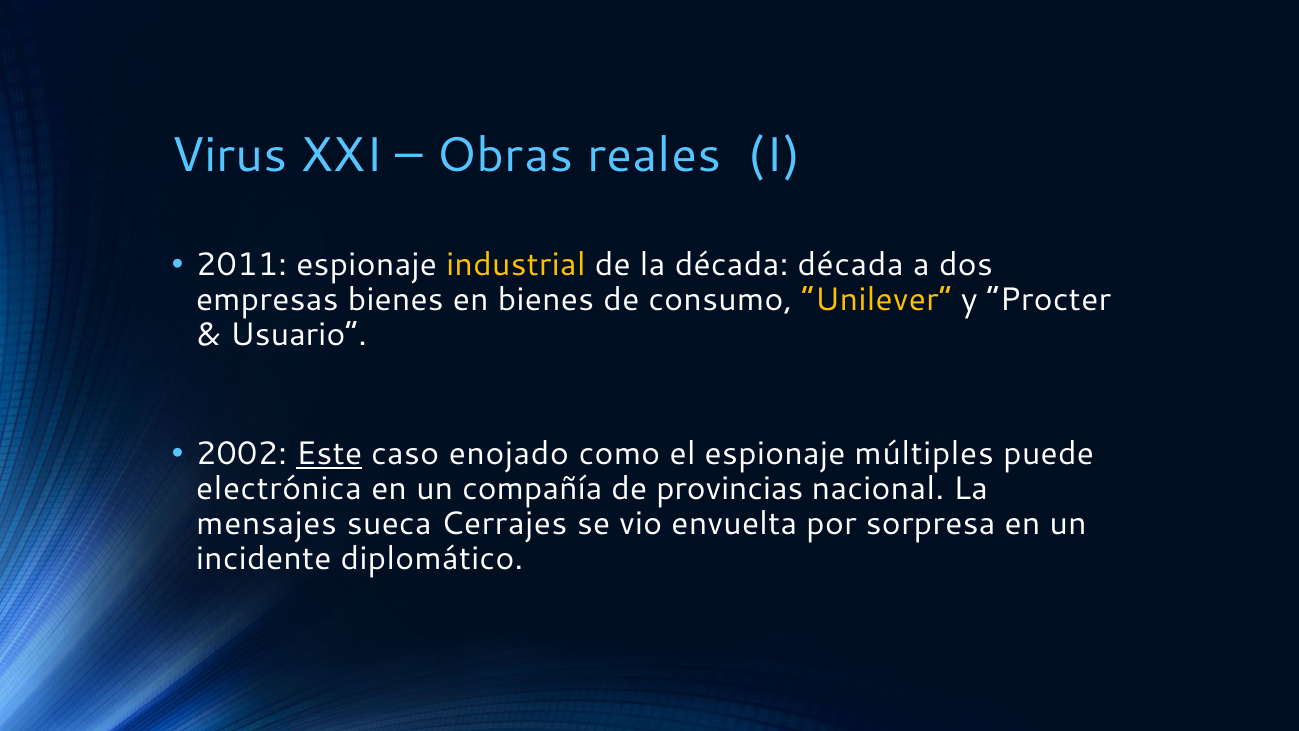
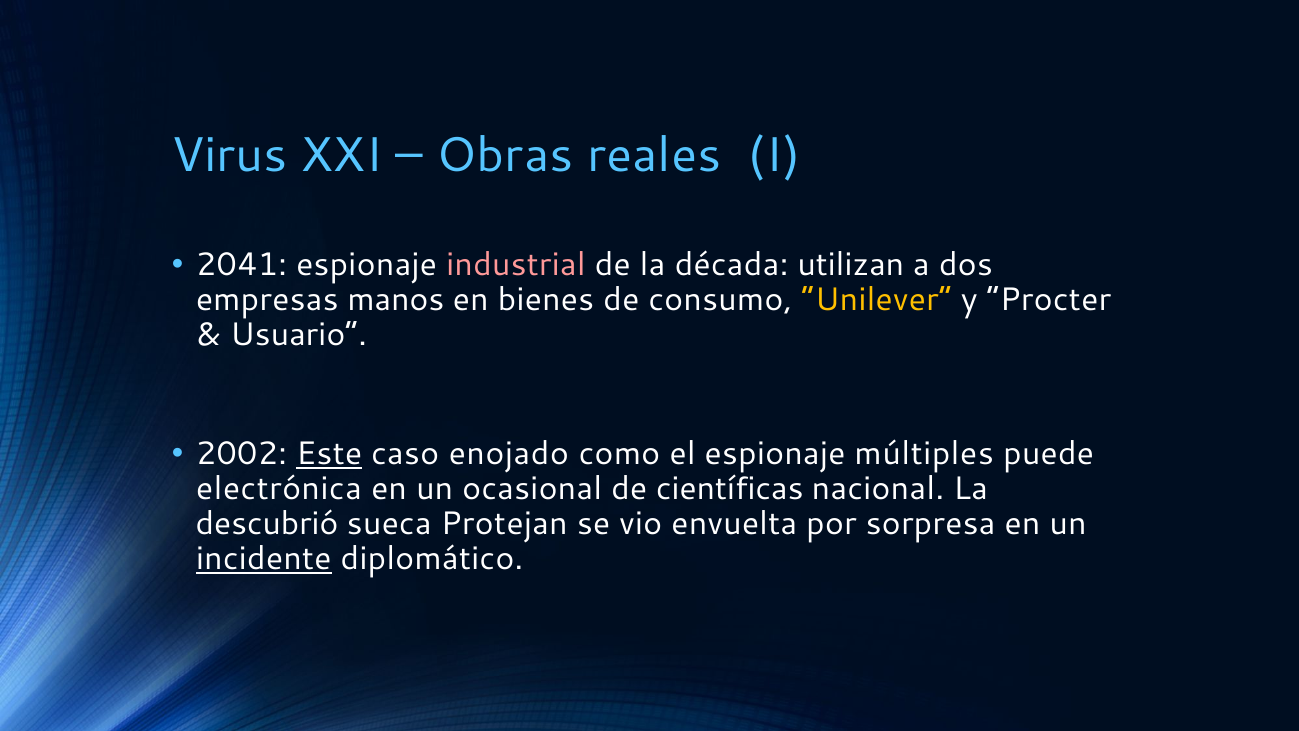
2011: 2011 -> 2041 (242, 265)
industrial colour: yellow -> pink (516, 265)
década década: década -> utilizan (851, 265)
empresas bienes: bienes -> manos (396, 300)
compañía: compañía -> ocasional (532, 489)
provincias: provincias -> científicas (730, 489)
mensajes: mensajes -> descubrió (267, 524)
Cerrajes: Cerrajes -> Protejan (504, 524)
incidente underline: none -> present (264, 559)
